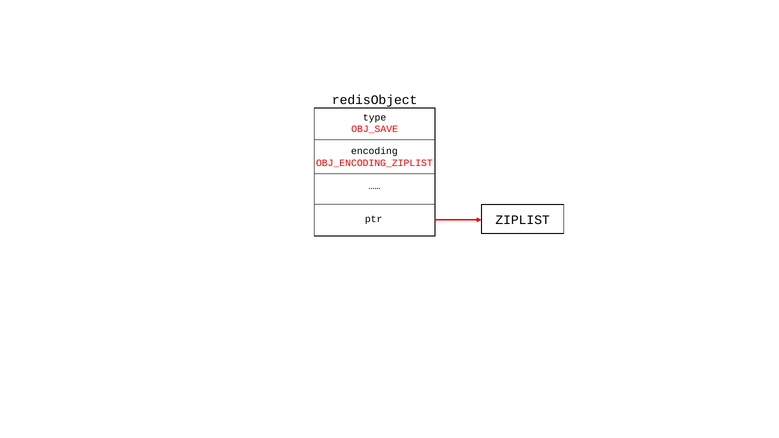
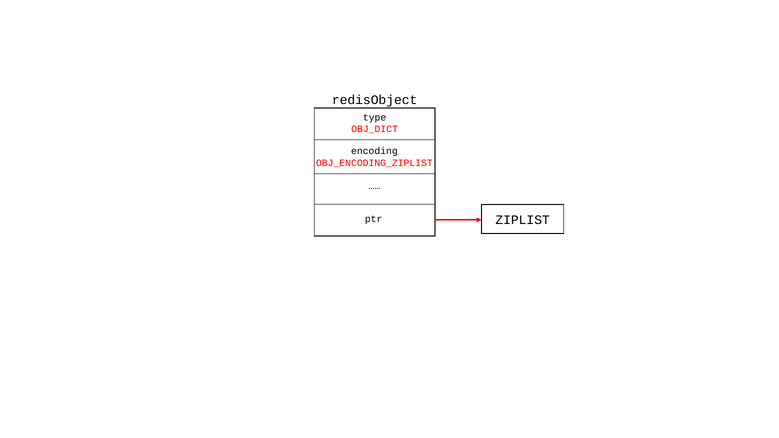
OBJ_SAVE: OBJ_SAVE -> OBJ_DICT (375, 129)
